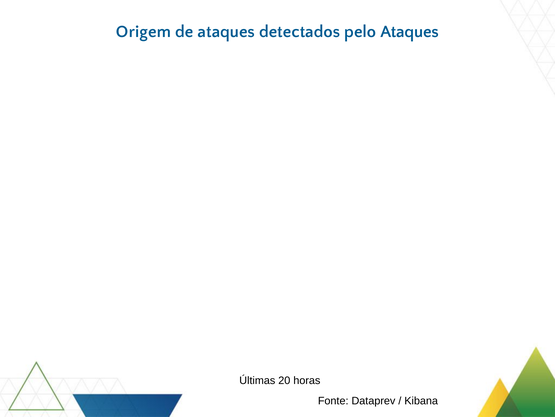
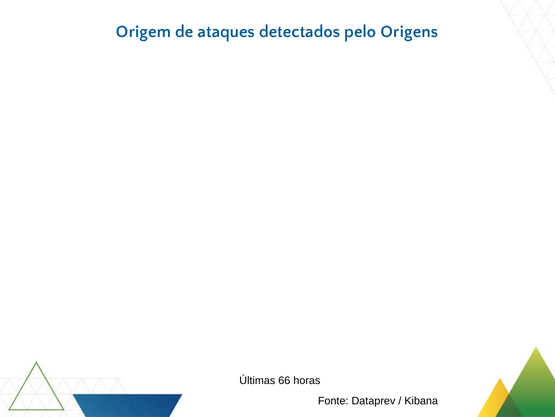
pelo Ataques: Ataques -> Origens (409, 32)
20: 20 -> 66 (284, 380)
